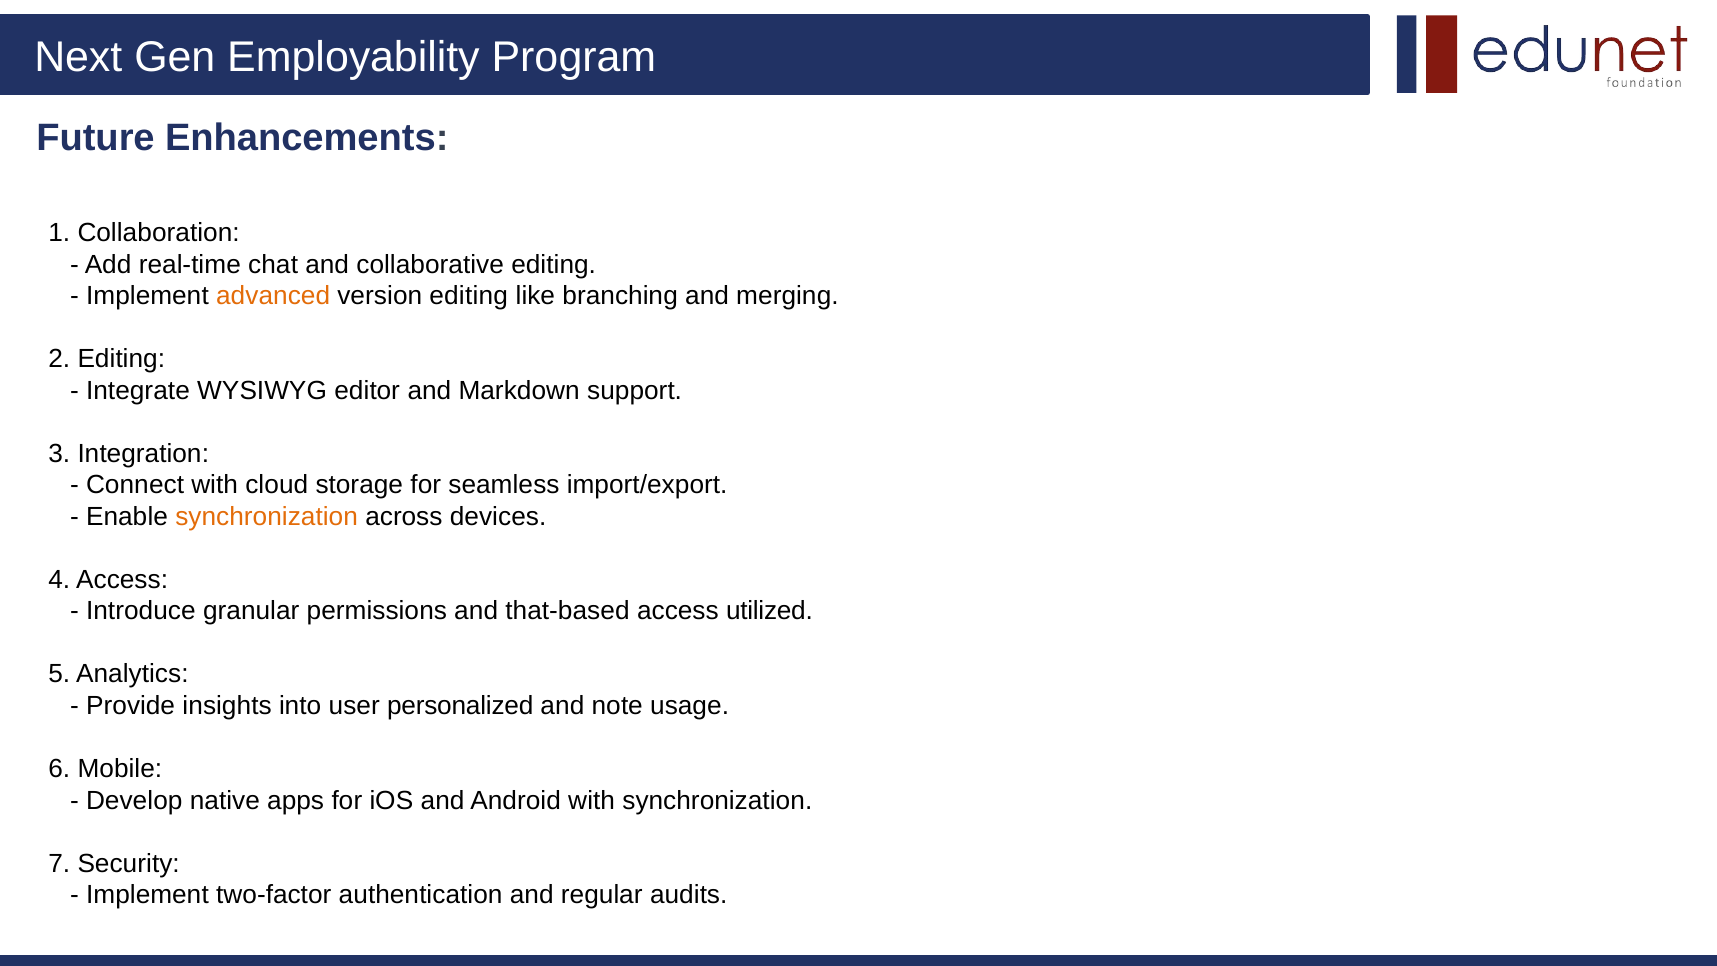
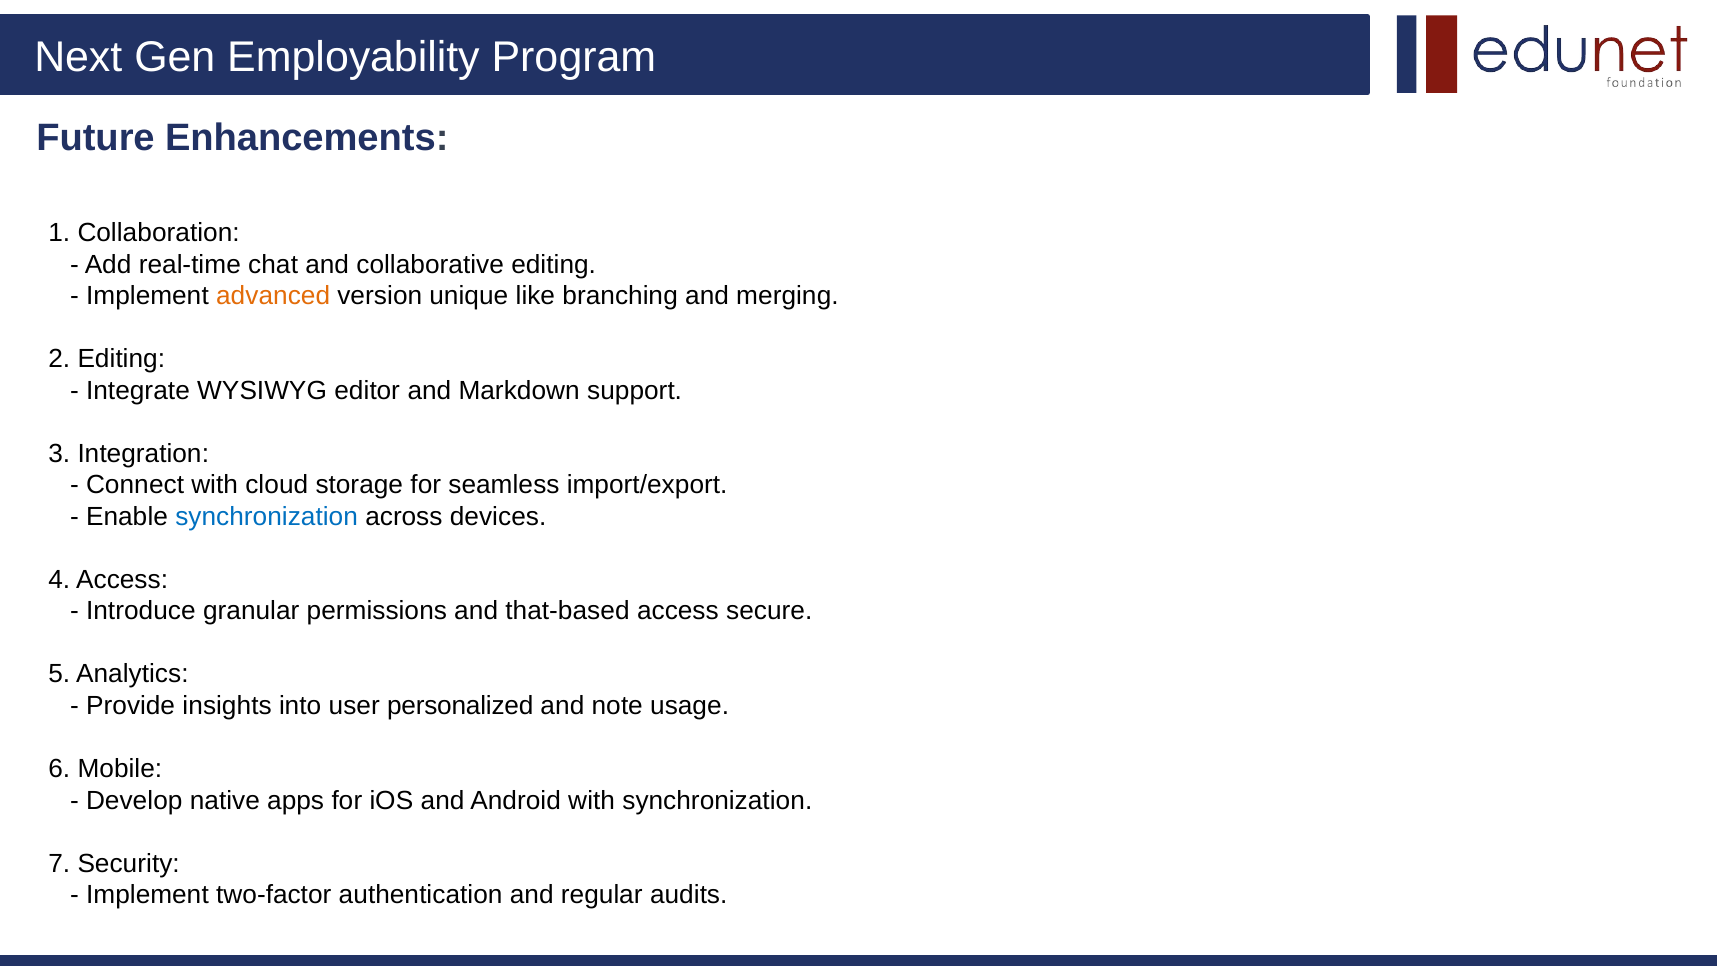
version editing: editing -> unique (469, 296)
synchronization colour: orange -> blue (267, 517)
utilized: utilized -> secure (769, 611)
